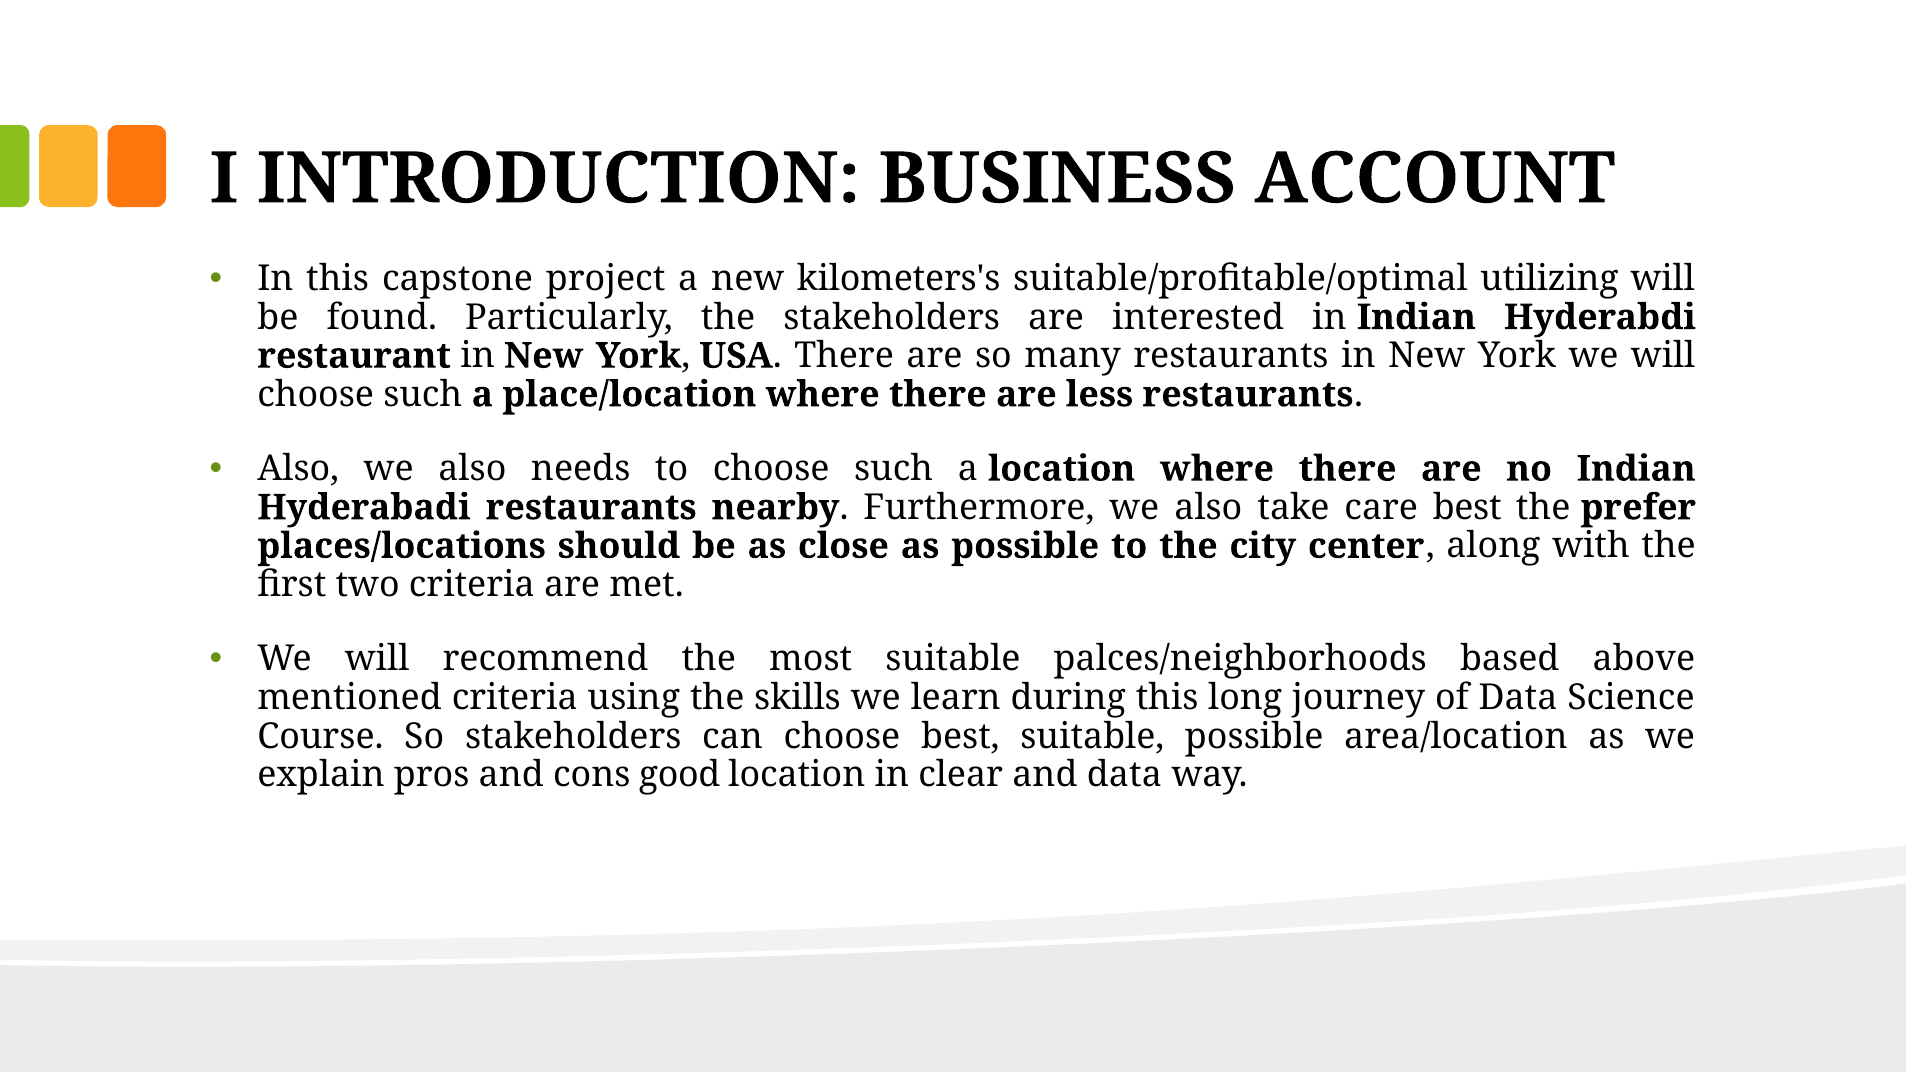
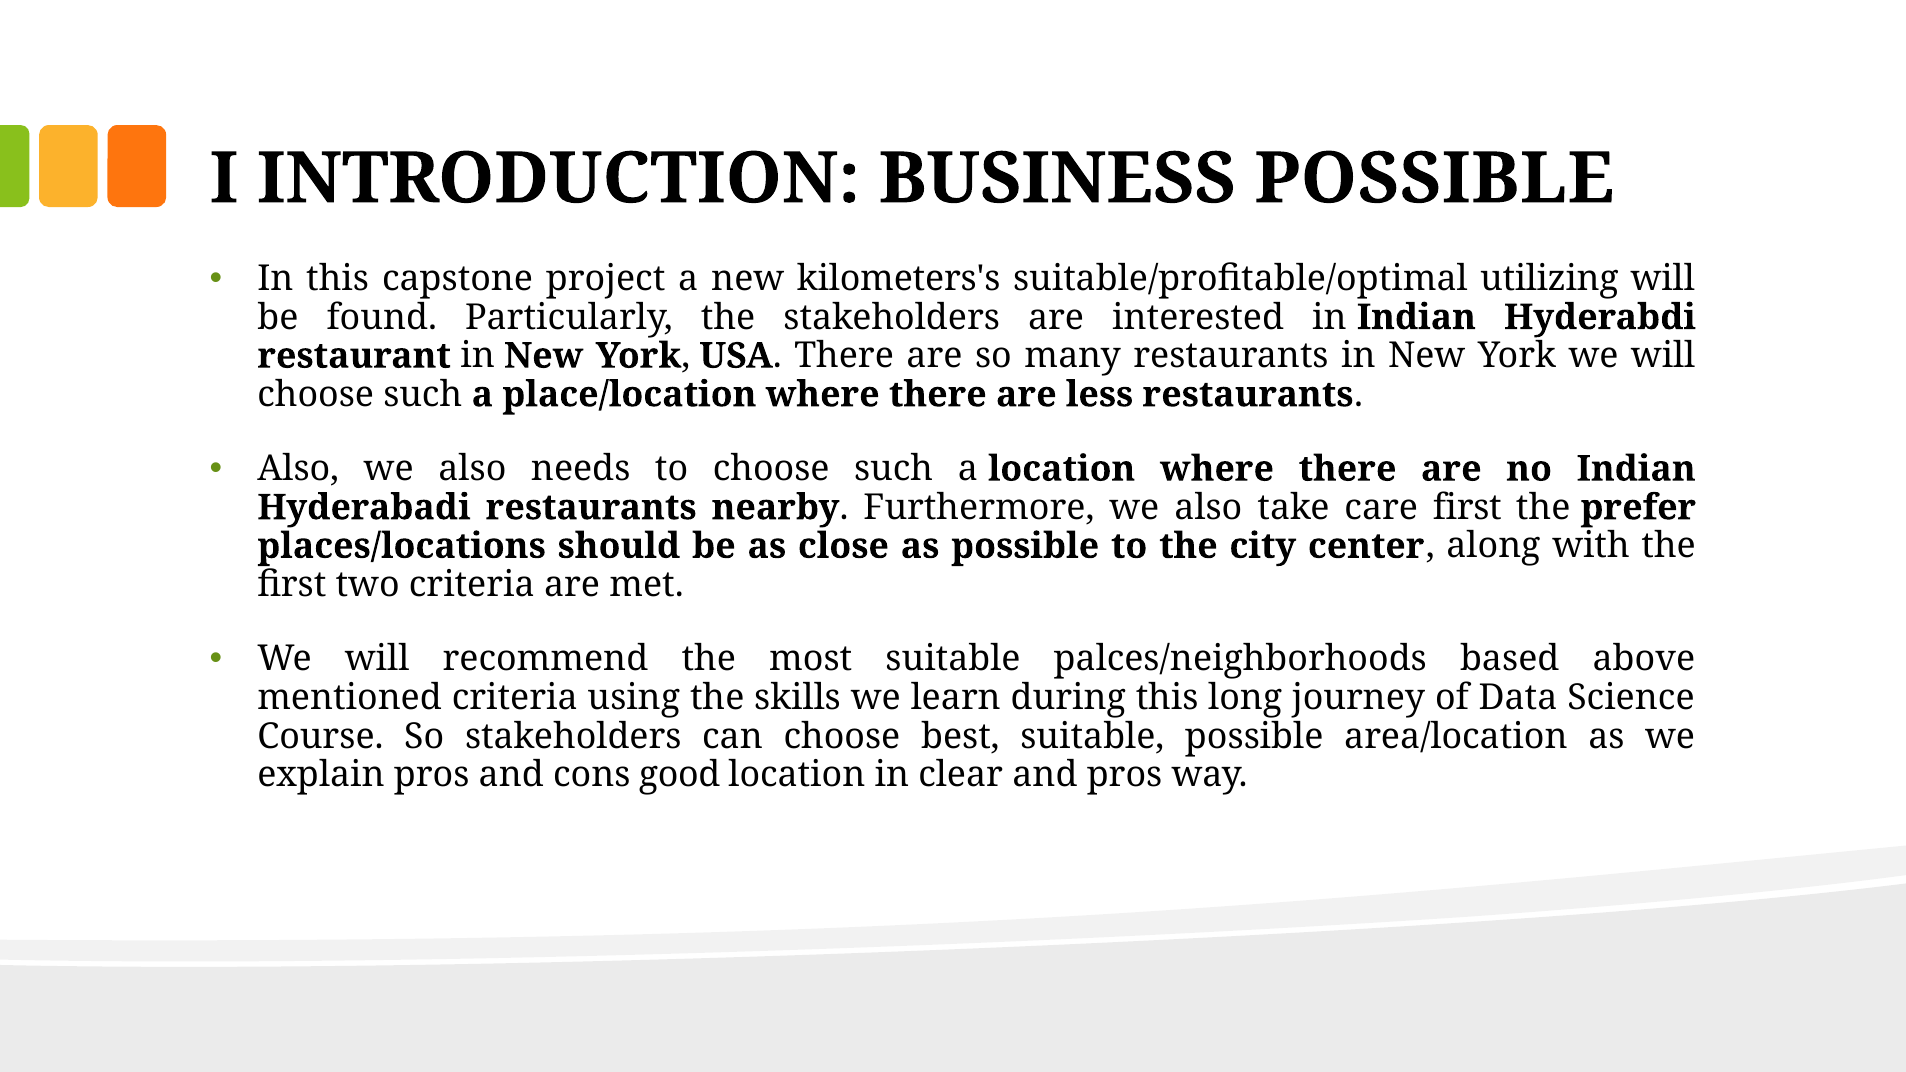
BUSINESS ACCOUNT: ACCOUNT -> POSSIBLE (1434, 179)
care best: best -> first (1467, 508)
and data: data -> pros (1124, 775)
